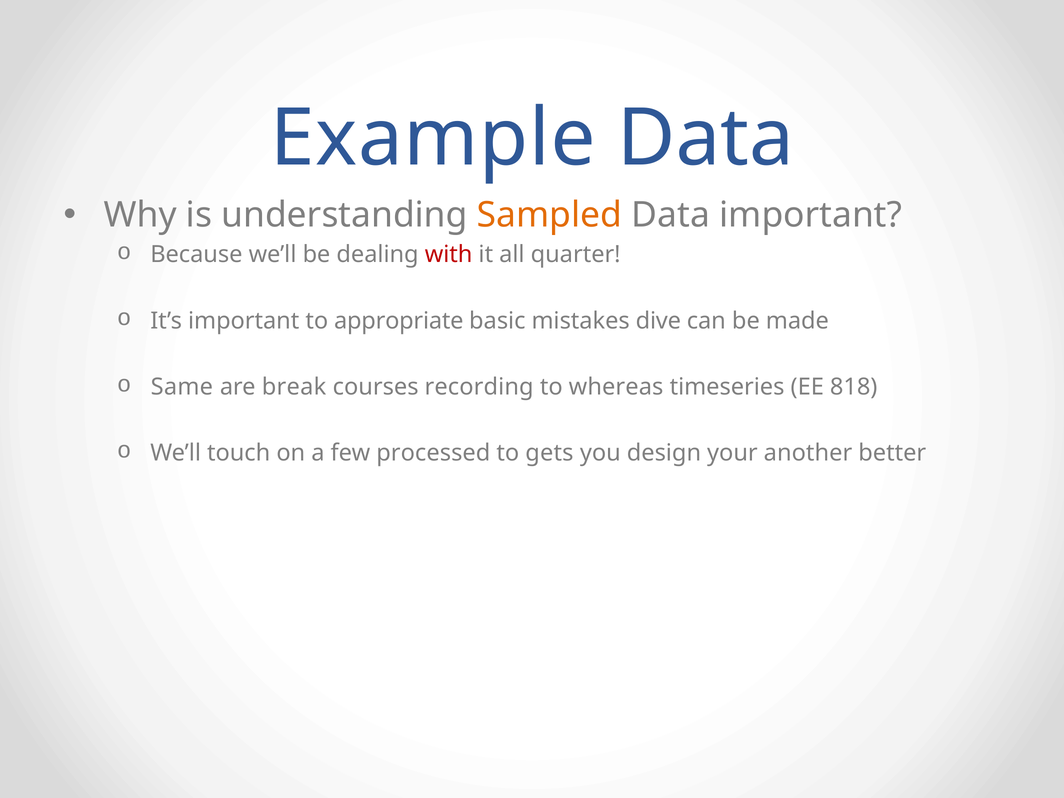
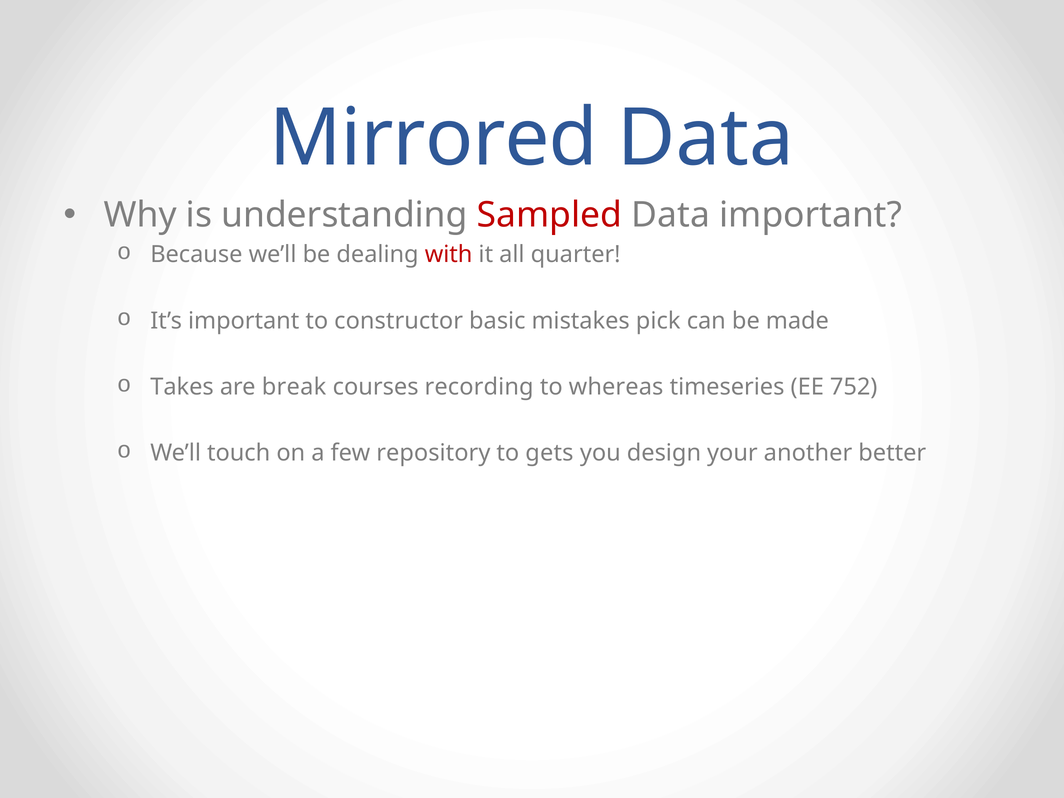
Example: Example -> Mirrored (434, 139)
Sampled colour: orange -> red (550, 215)
appropriate: appropriate -> constructor (399, 321)
dive: dive -> pick (658, 321)
Same: Same -> Takes (182, 387)
818: 818 -> 752 (854, 387)
processed: processed -> repository (433, 453)
